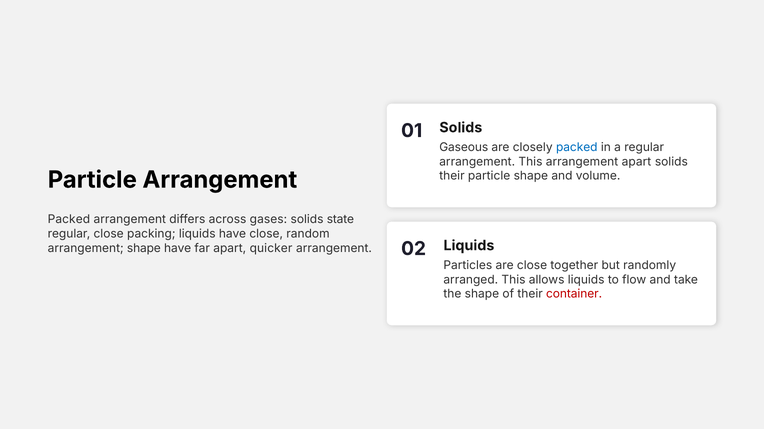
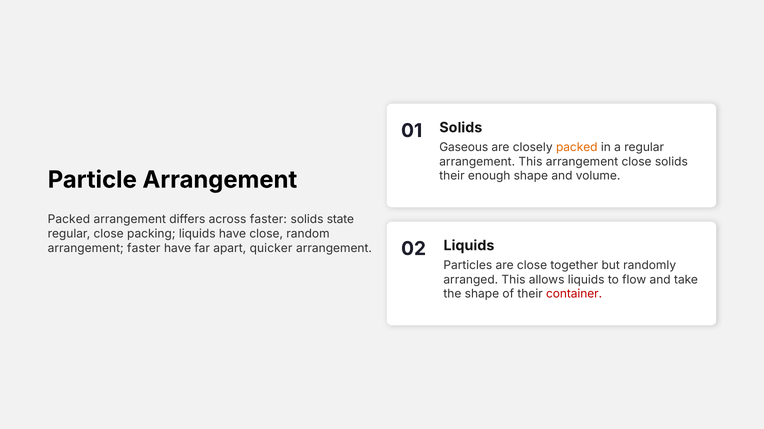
packed colour: blue -> orange (577, 148)
arrangement apart: apart -> close (637, 162)
their particle: particle -> enough (489, 176)
across gases: gases -> faster (268, 220)
arrangement shape: shape -> faster (144, 249)
